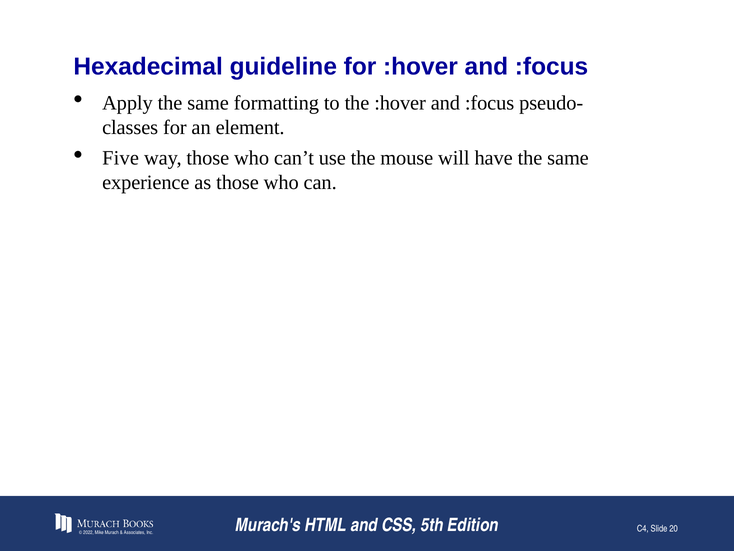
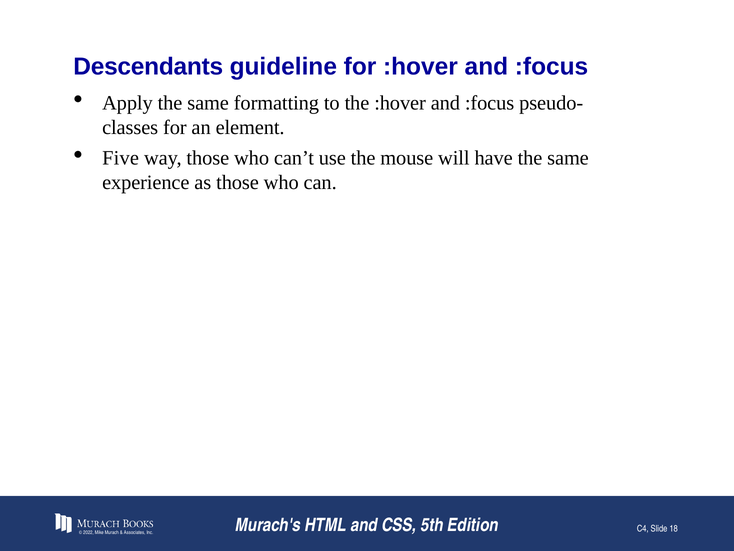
Hexadecimal: Hexadecimal -> Descendants (148, 67)
20: 20 -> 18 (674, 528)
